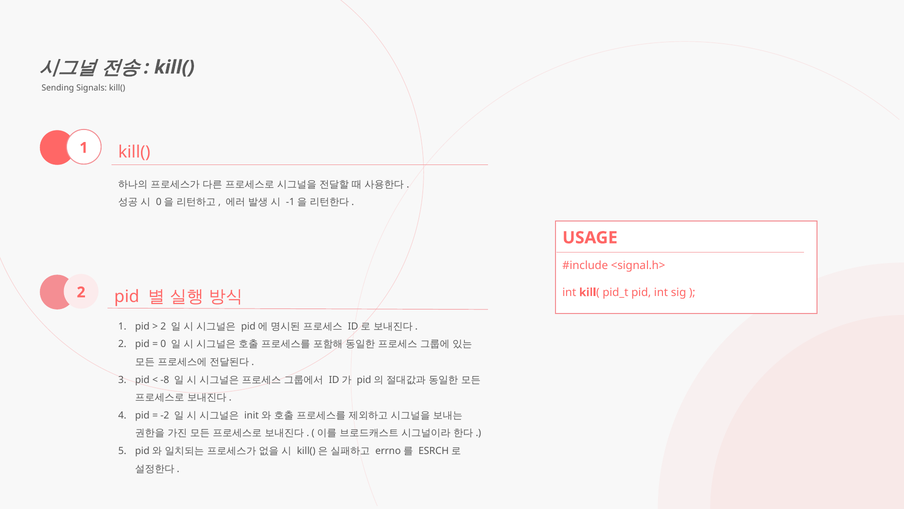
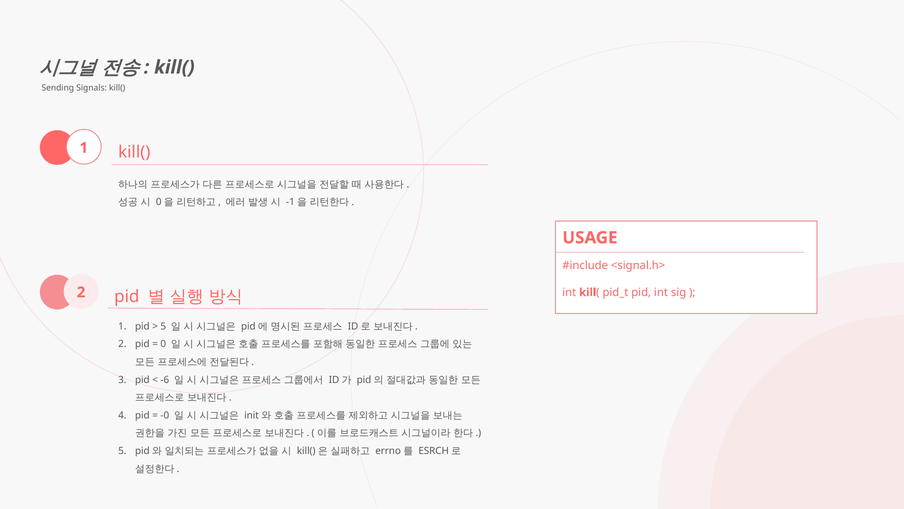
2: 2 -> 5 (163, 326)
-8: -8 -> -6 (165, 379)
-2: -2 -> -0 (165, 415)
